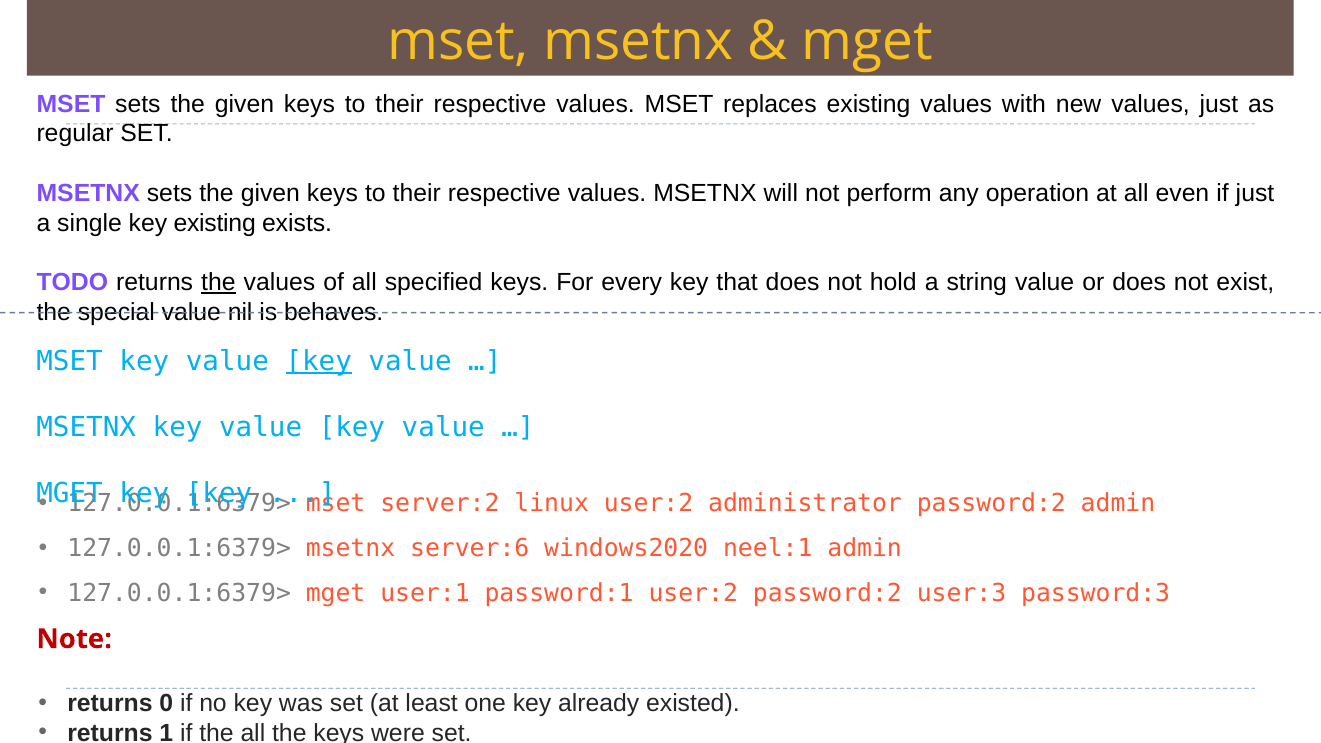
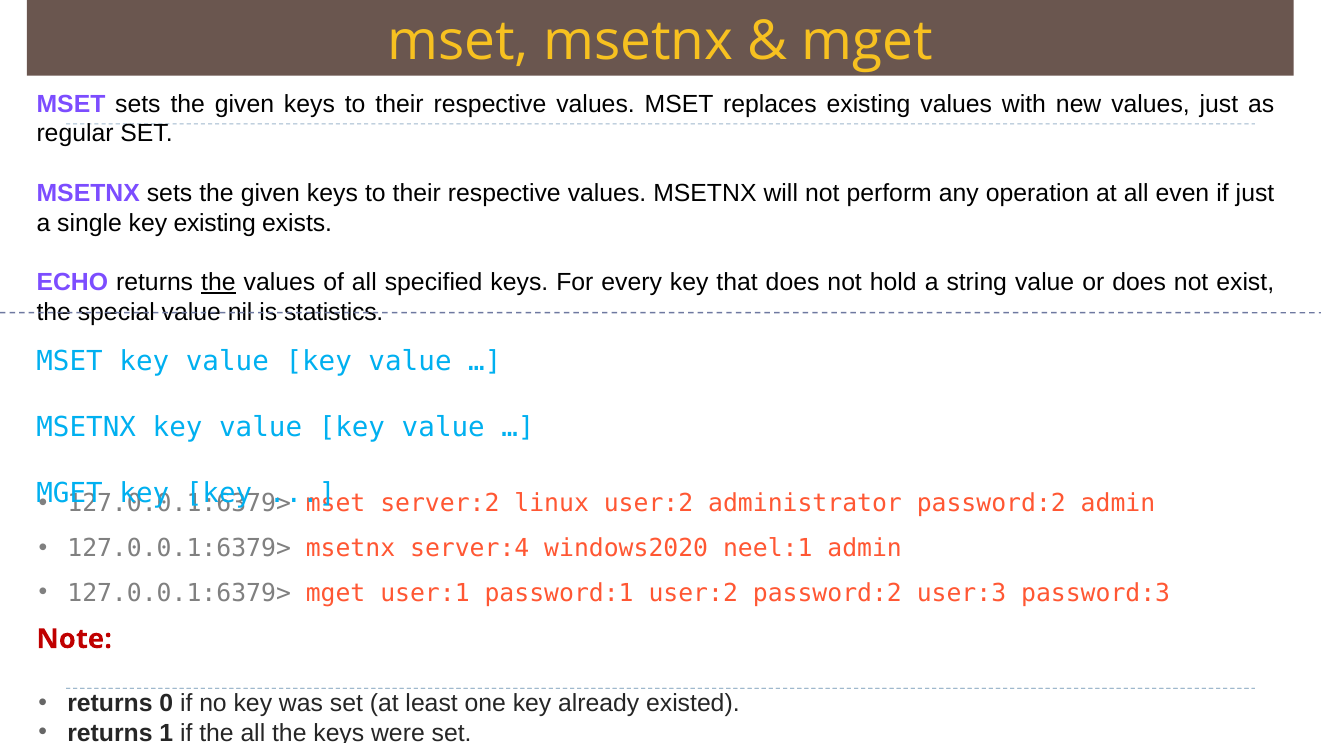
TODO: TODO -> ECHO (72, 282)
behaves: behaves -> statistics (334, 312)
key underline: present -> none (319, 361)
server:6: server:6 -> server:4 (470, 548)
